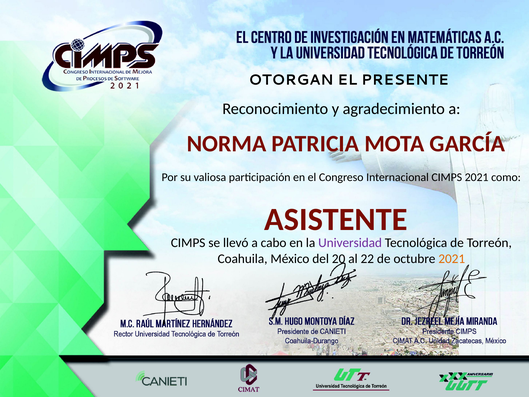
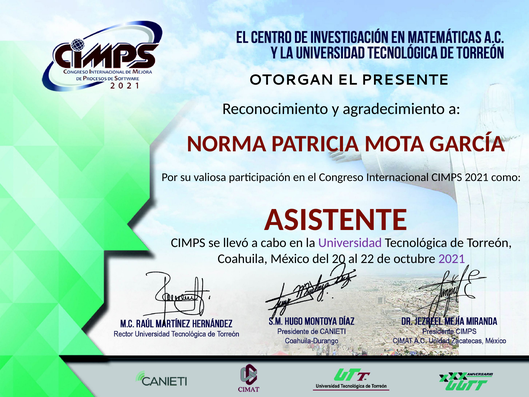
2021 colour: orange -> purple (452, 259)
